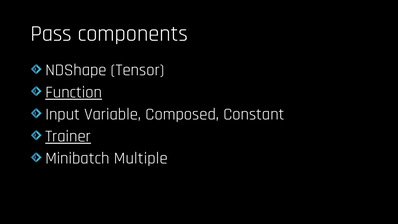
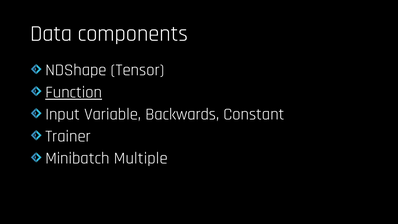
Pass: Pass -> Data (51, 33)
Composed: Composed -> Backwards (182, 114)
Trainer underline: present -> none (68, 136)
